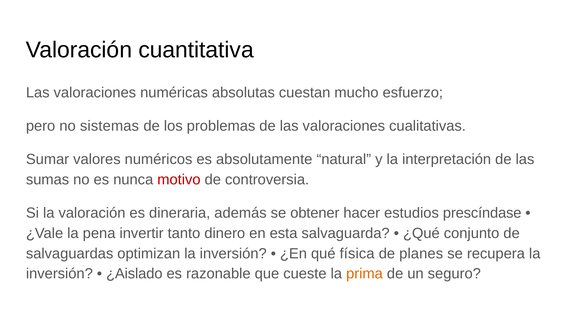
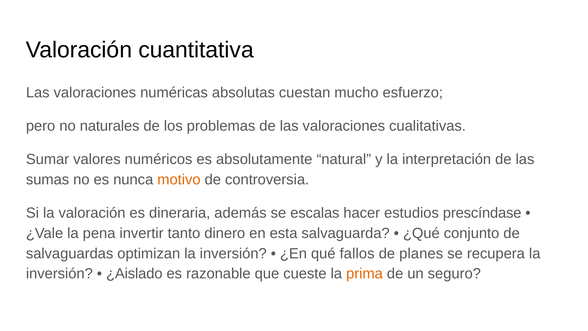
sistemas: sistemas -> naturales (110, 126)
motivo colour: red -> orange (179, 179)
obtener: obtener -> escalas (315, 213)
física: física -> fallos (357, 253)
